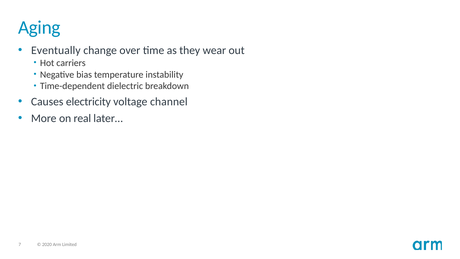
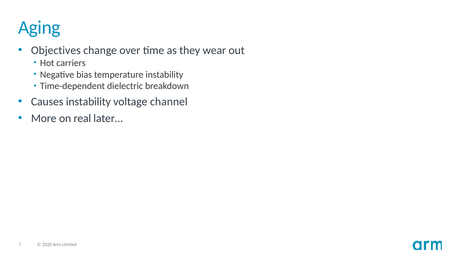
Eventually: Eventually -> Objectives (56, 50)
Causes electricity: electricity -> instability (88, 102)
